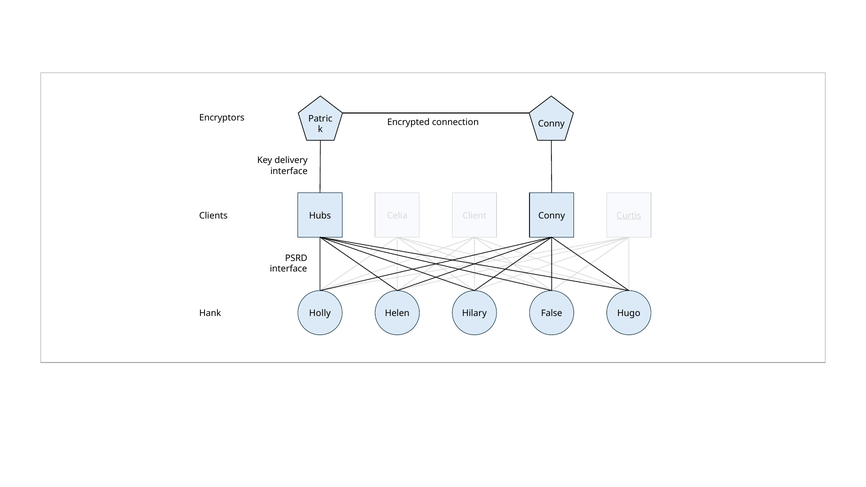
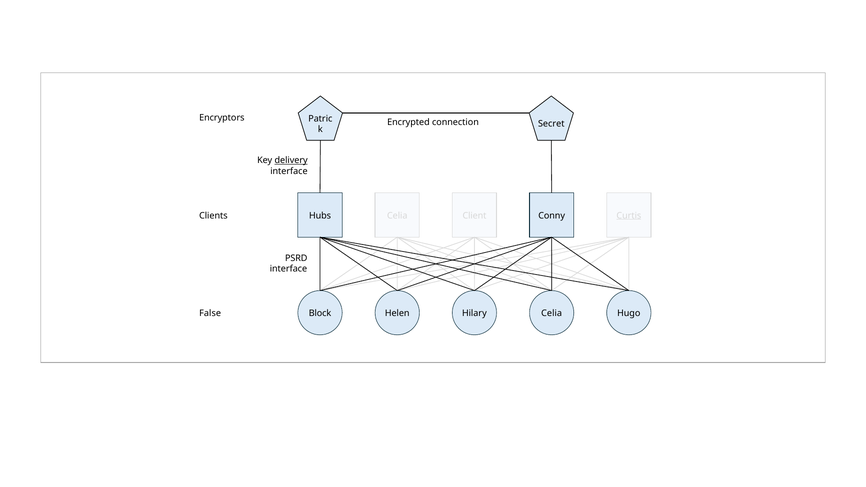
Conny: Conny -> Secret (551, 124)
delivery underline: none -> present (291, 160)
Holly: Holly -> Block (320, 313)
Hilary False: False -> Celia (552, 313)
Hank: Hank -> False (210, 313)
